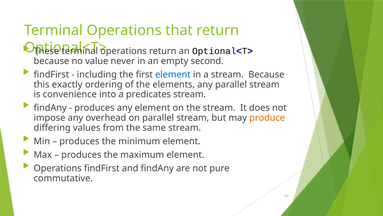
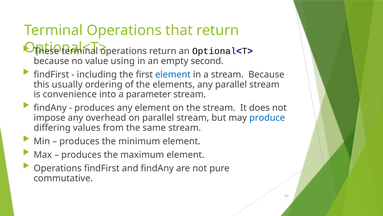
never: never -> using (123, 61)
exactly: exactly -> usually (67, 84)
predicates: predicates -> parameter (149, 94)
produce colour: orange -> blue (267, 118)
